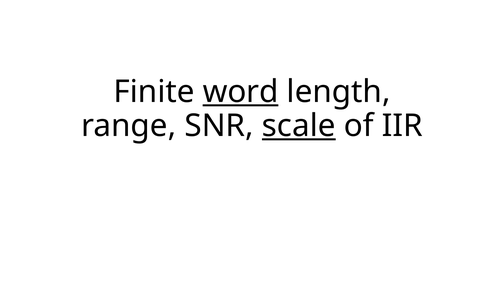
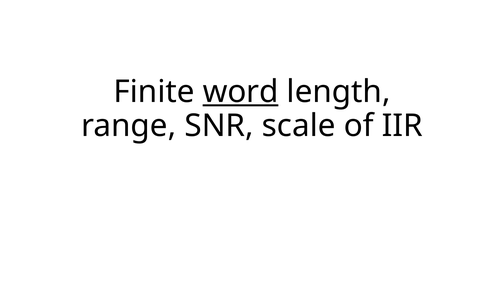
scale underline: present -> none (299, 126)
